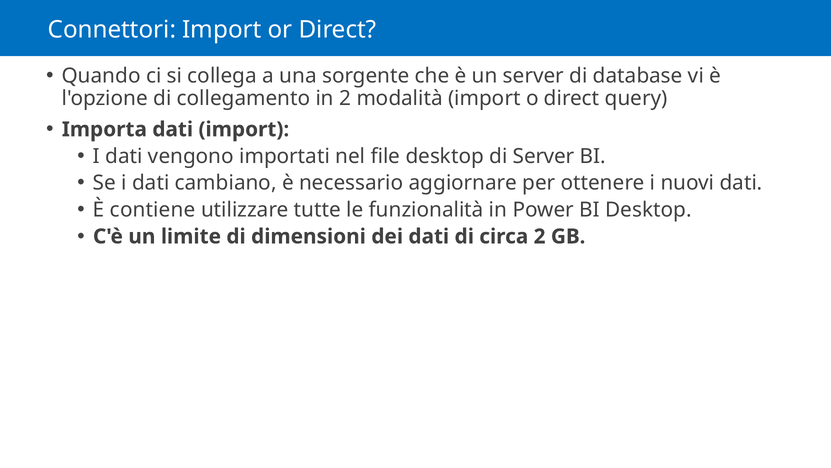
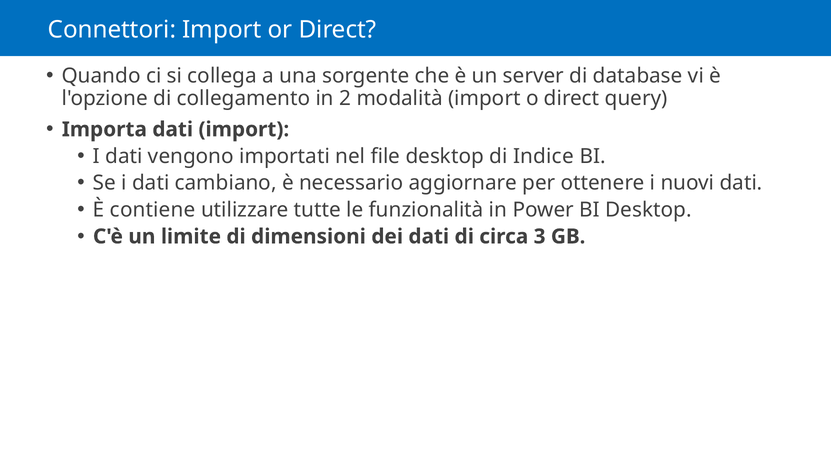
di Server: Server -> Indice (543, 156)
circa 2: 2 -> 3 (540, 236)
